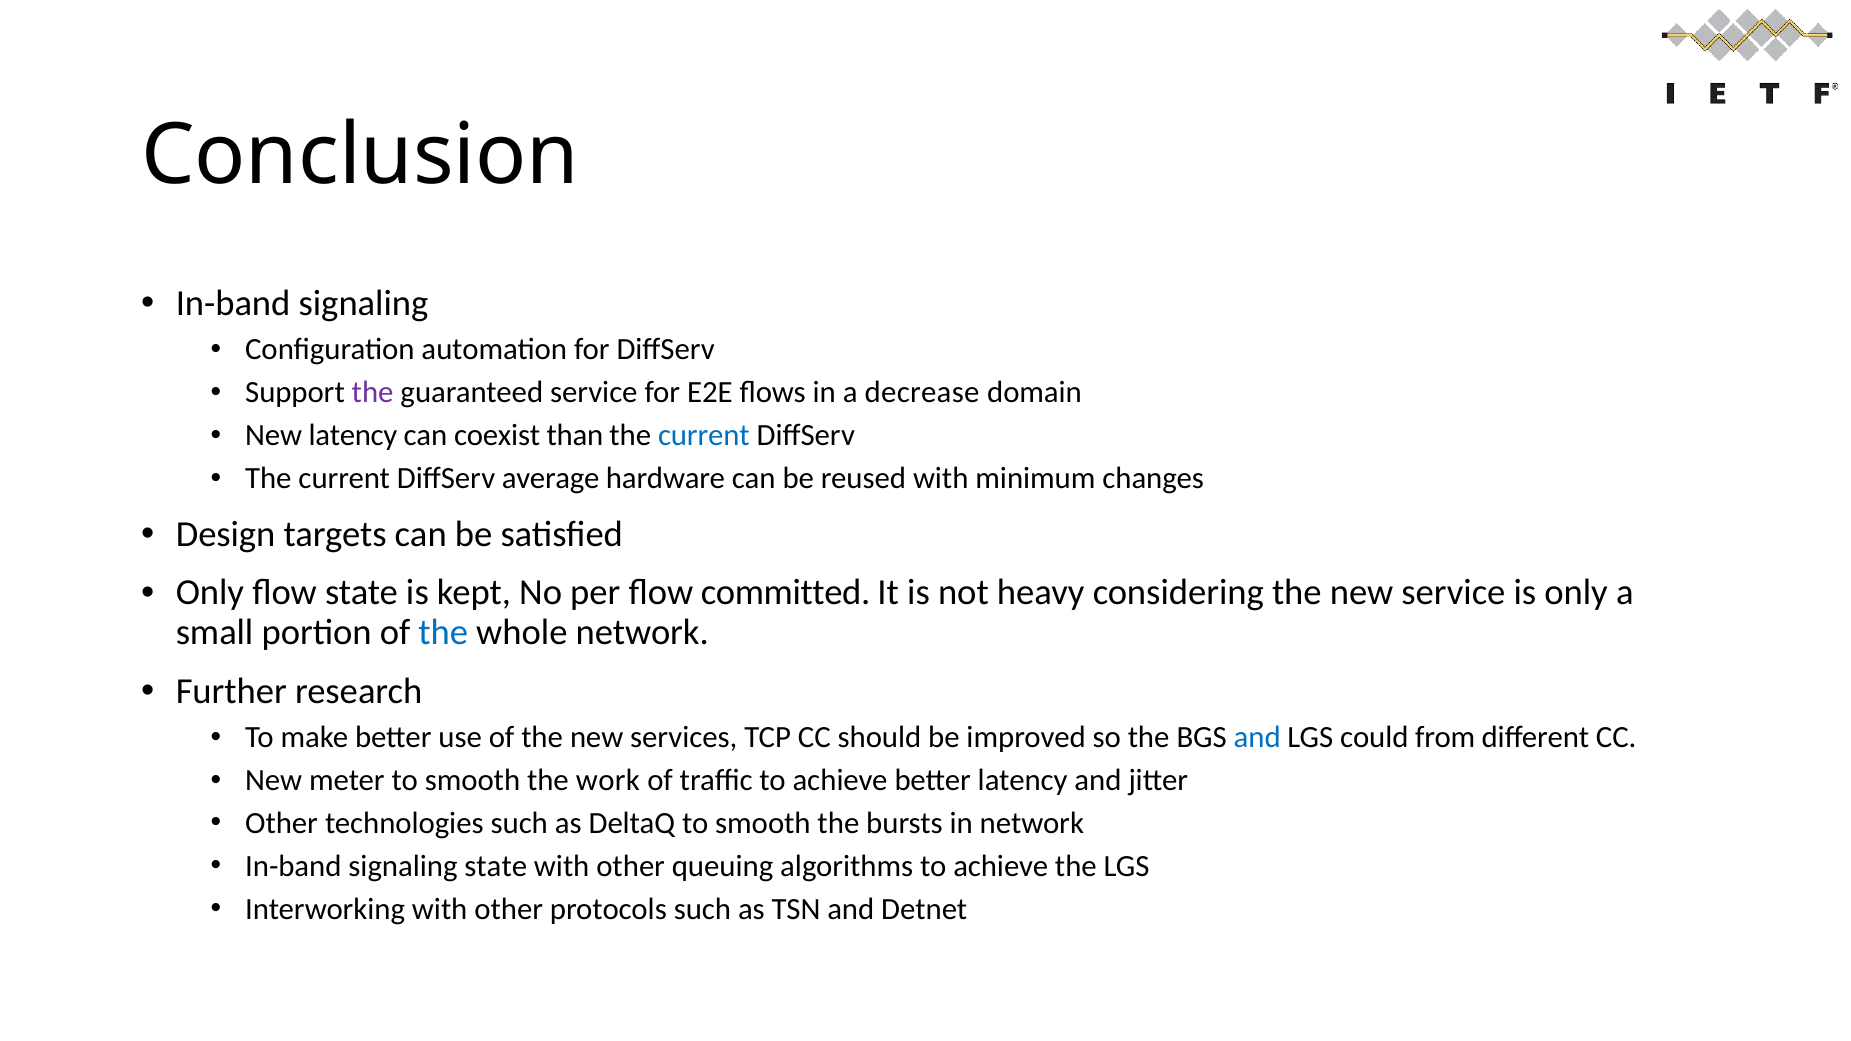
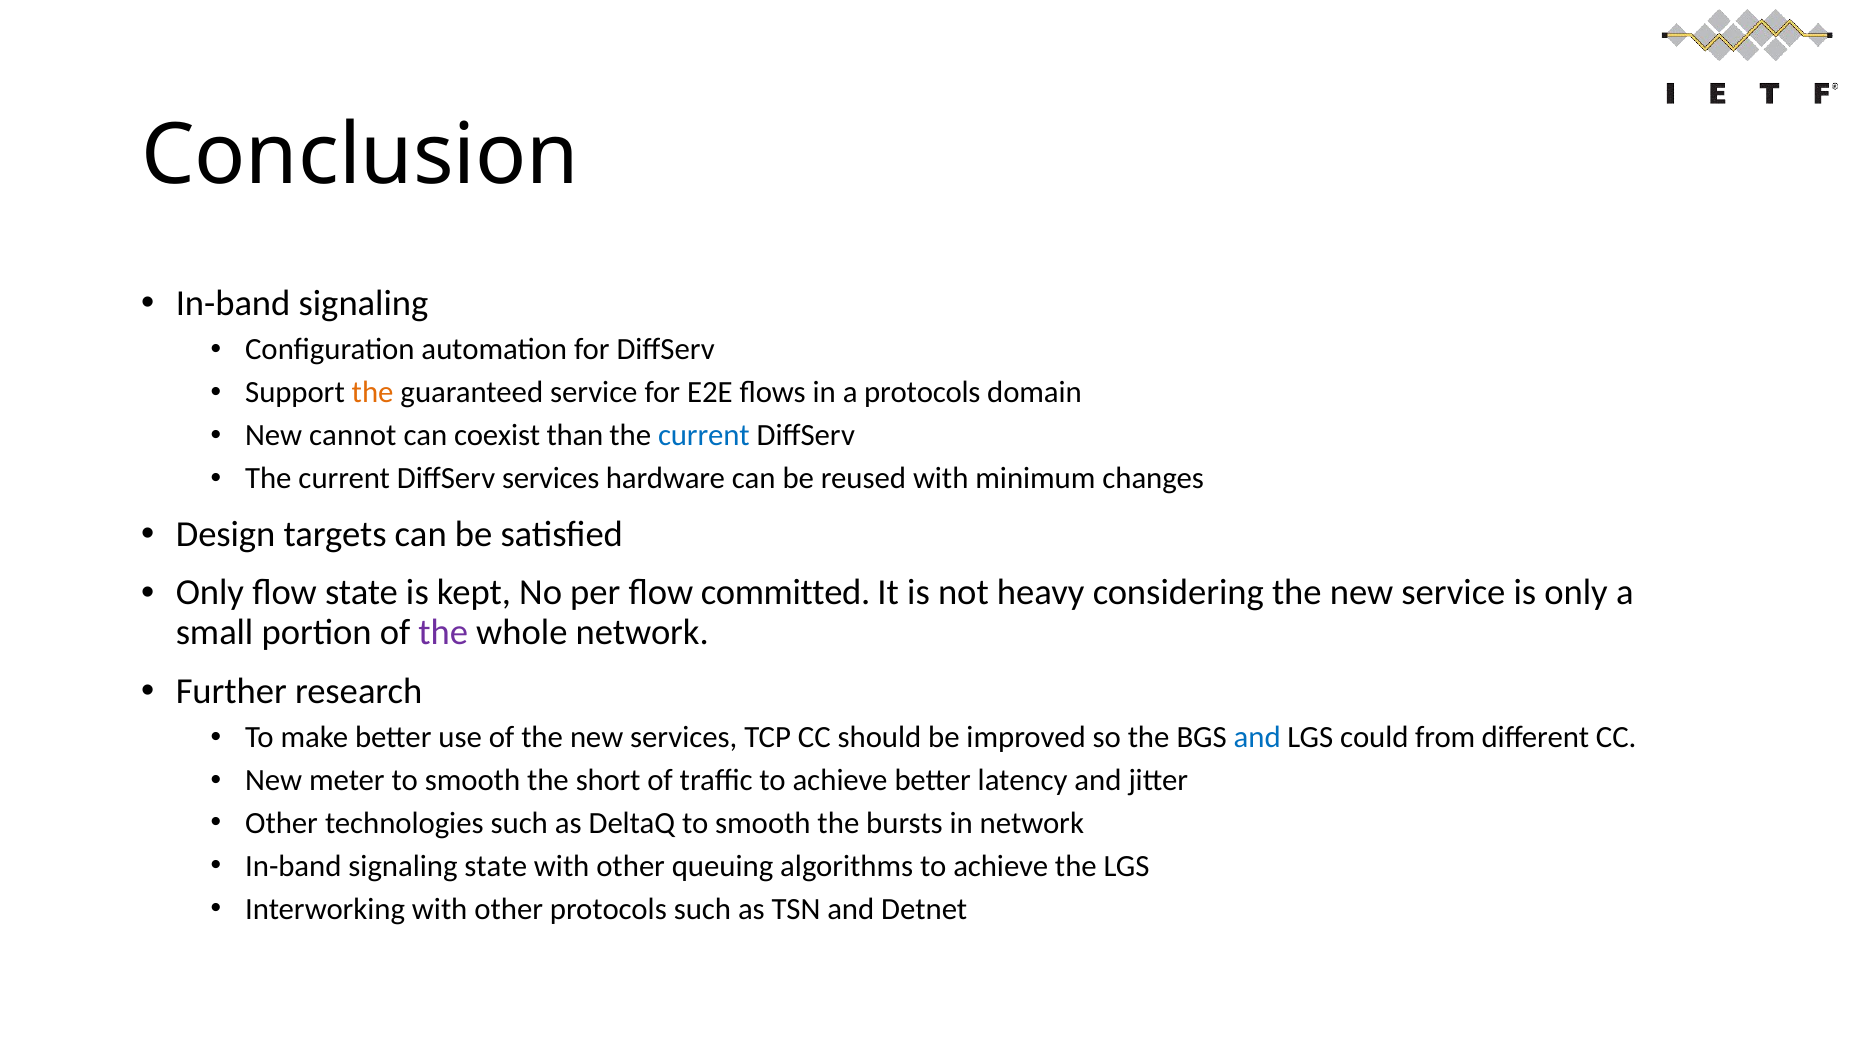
the colour: purple -> orange (373, 393)
a decrease: decrease -> protocols (922, 393)
New latency: latency -> cannot (353, 436)
DiffServ average: average -> services (551, 478)
the colour: blue -> purple (443, 633)
work: work -> short (608, 780)
